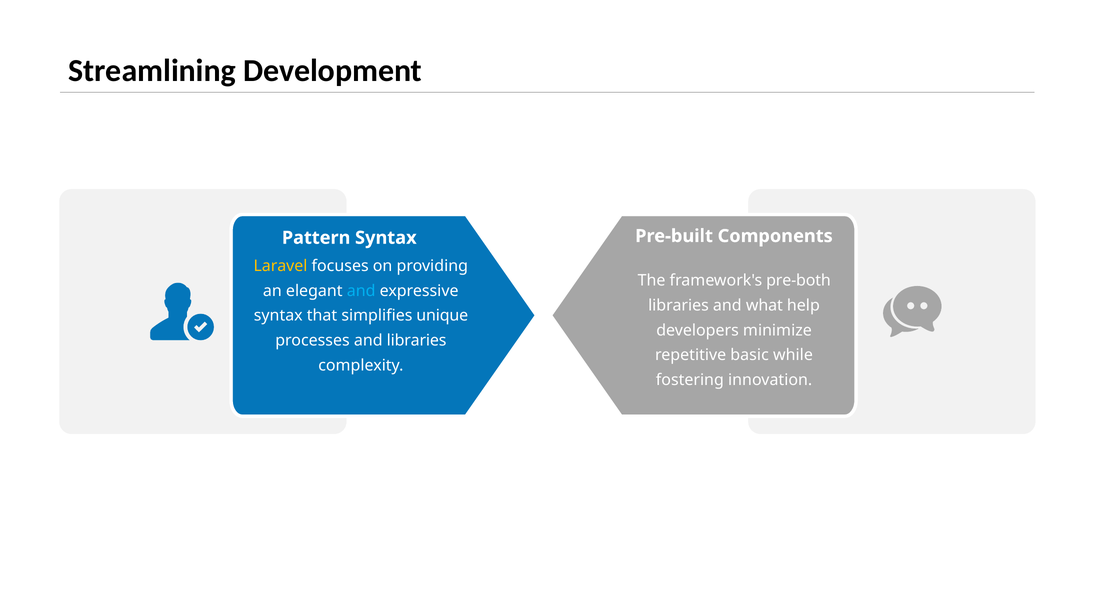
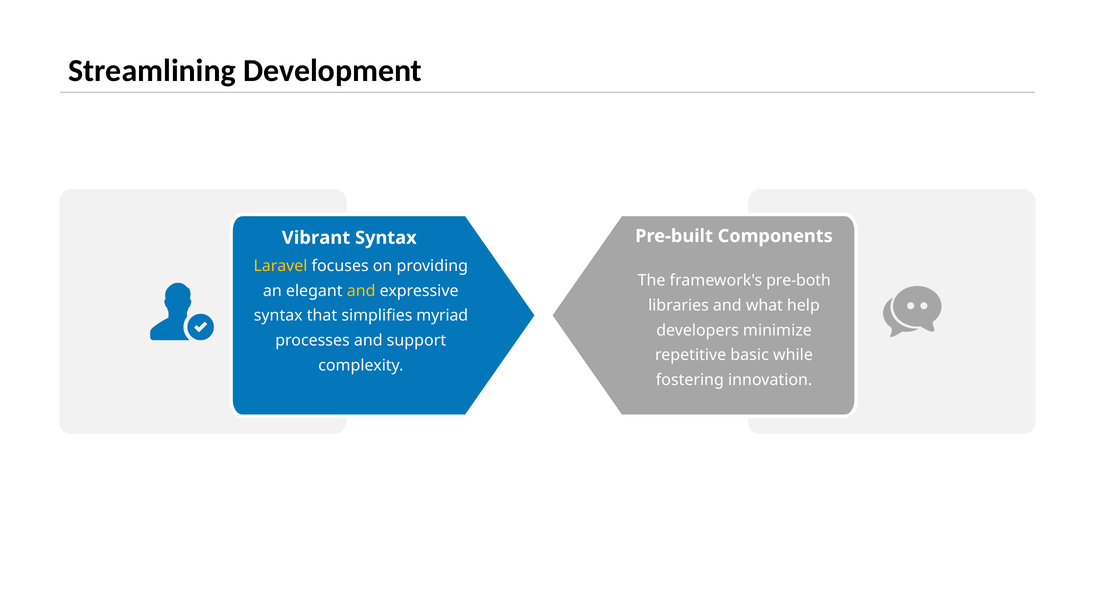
Pattern: Pattern -> Vibrant (316, 238)
and colour: light blue -> yellow (361, 291)
unique: unique -> myriad (442, 316)
and libraries: libraries -> support (416, 341)
